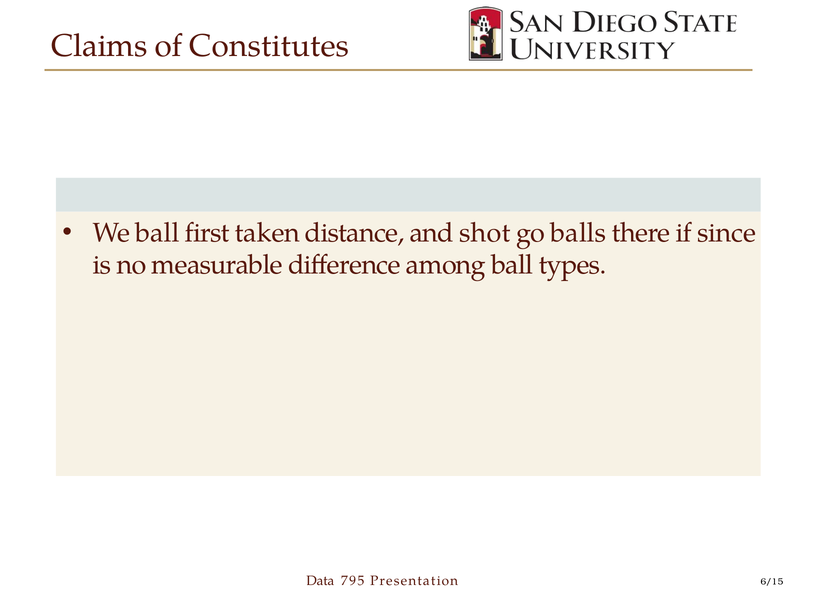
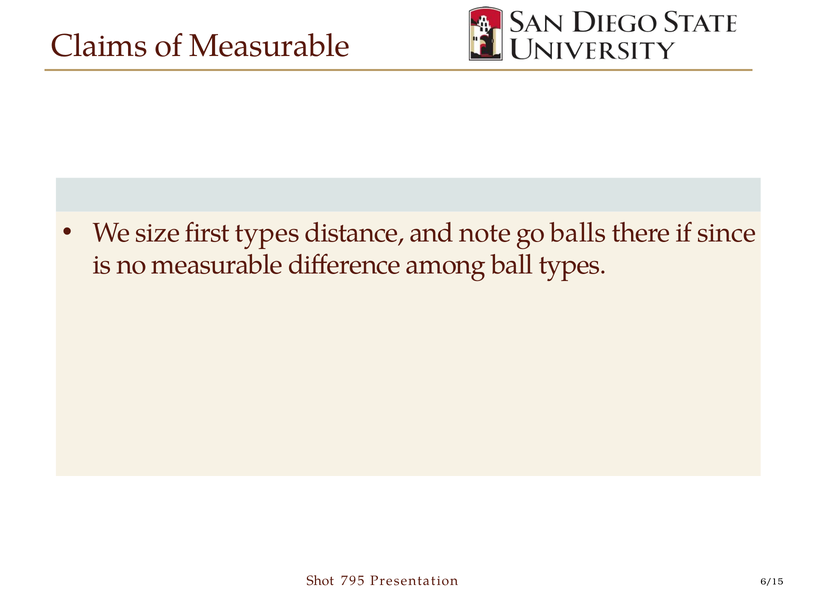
of Constitutes: Constitutes -> Measurable (270, 46)
We ball: ball -> size (158, 233)
first taken: taken -> types (267, 233)
shot: shot -> note (485, 233)
Data: Data -> Shot (320, 581)
